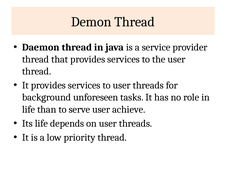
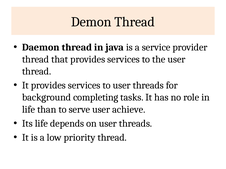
unforeseen: unforeseen -> completing (96, 98)
